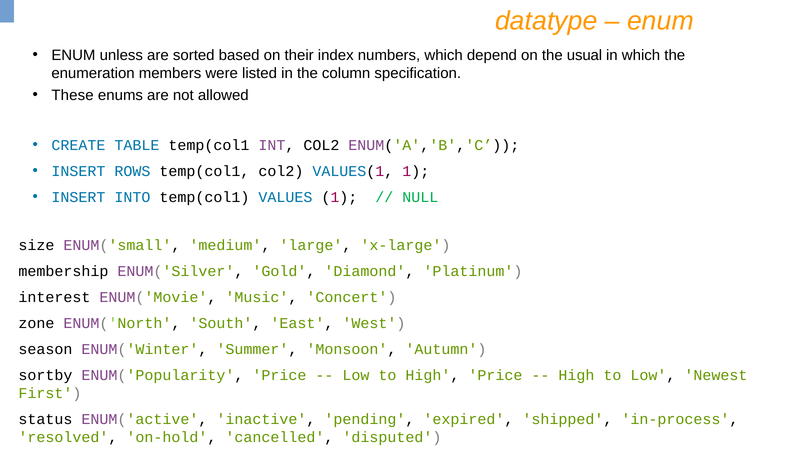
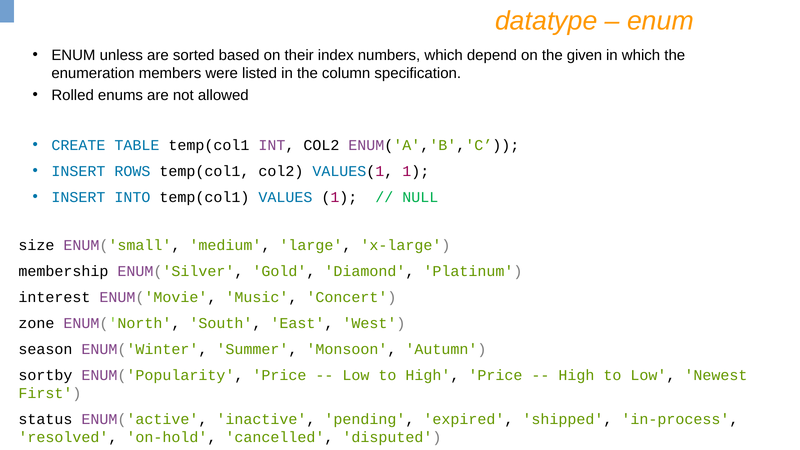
usual: usual -> given (584, 55)
These: These -> Rolled (73, 95)
